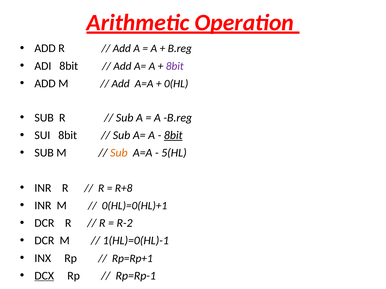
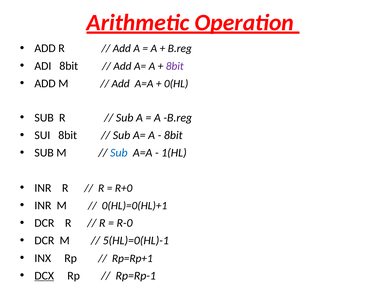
8bit underline: present -> none (173, 135)
Sub colour: orange -> blue (119, 153)
5(HL: 5(HL -> 1(HL (174, 153)
R+8: R+8 -> R+0 (124, 188)
R-2: R-2 -> R-0 (125, 223)
1(HL)=0(HL)-1: 1(HL)=0(HL)-1 -> 5(HL)=0(HL)-1 (136, 241)
